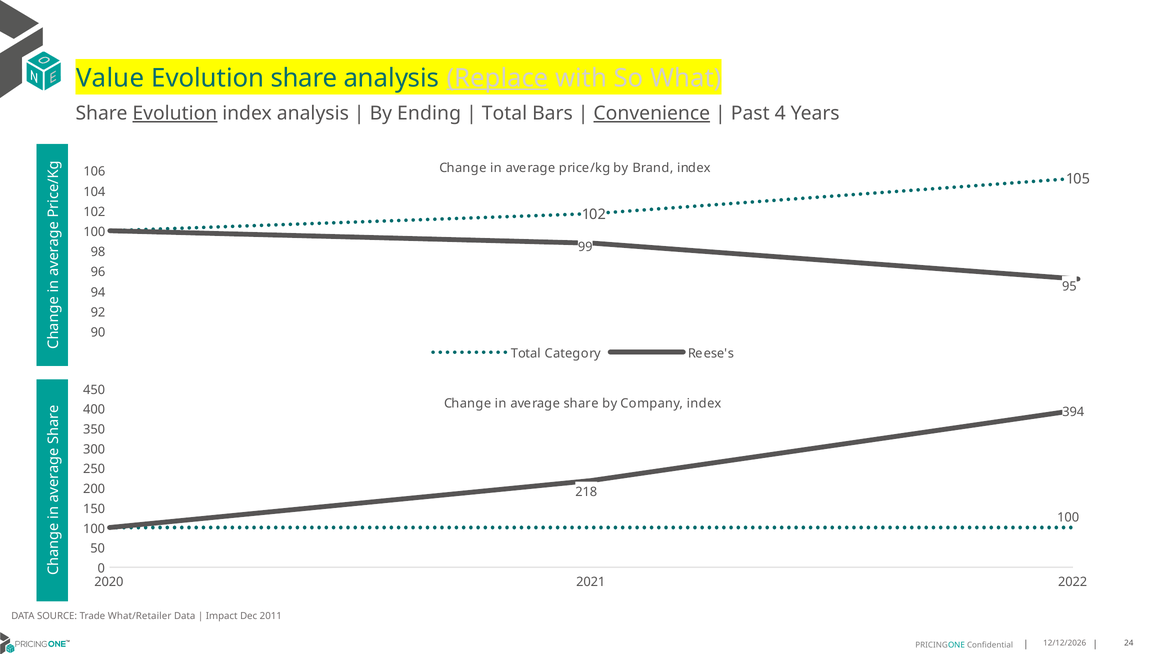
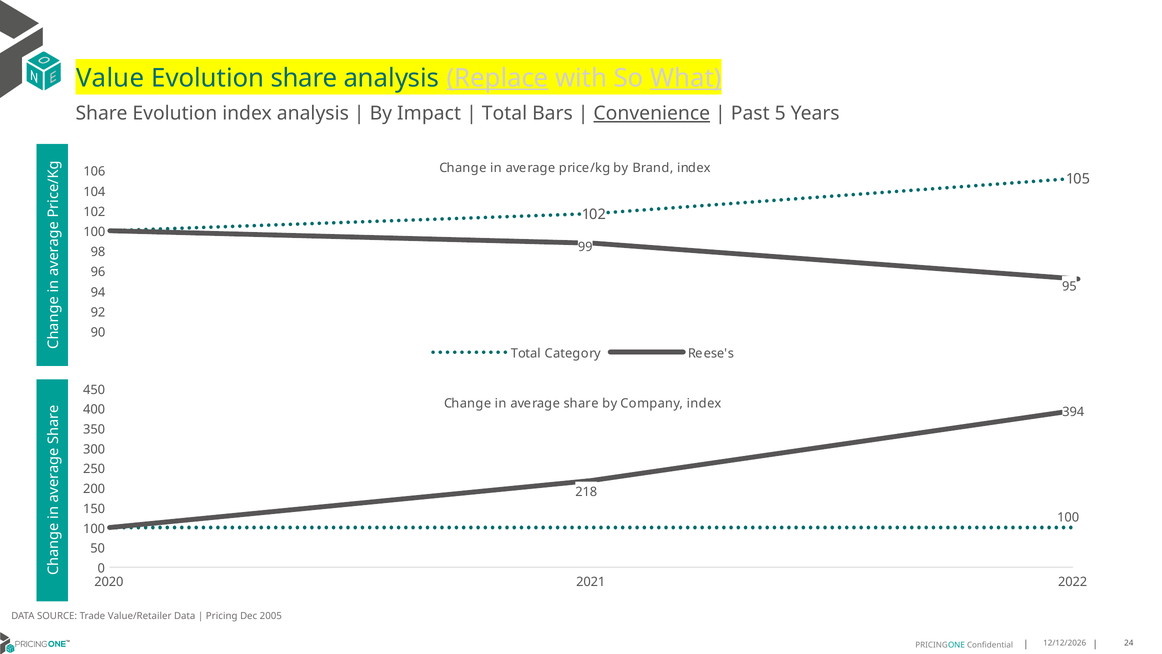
What underline: none -> present (686, 78)
Evolution underline: present -> none (175, 113)
Ending: Ending -> Impact (429, 113)
4: 4 -> 5 (780, 113)
What/Retailer: What/Retailer -> Value/Retailer (140, 616)
Impact: Impact -> Pricing (222, 616)
2011: 2011 -> 2005 (271, 616)
